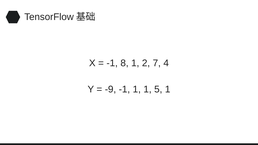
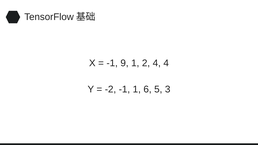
8: 8 -> 9 (125, 63)
2 7: 7 -> 4 (157, 63)
-9: -9 -> -2 (110, 89)
1 1: 1 -> 6 (148, 89)
5 1: 1 -> 3 (168, 89)
